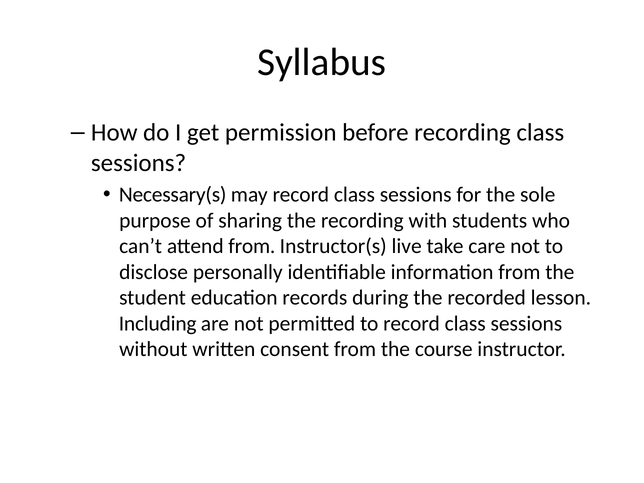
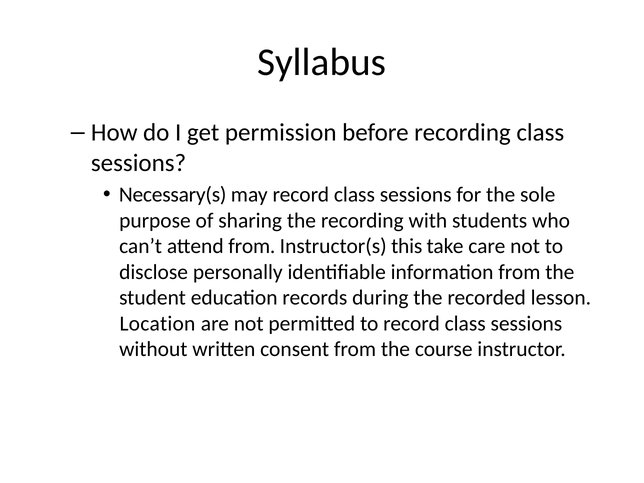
live: live -> this (407, 246)
Including: Including -> Location (157, 324)
